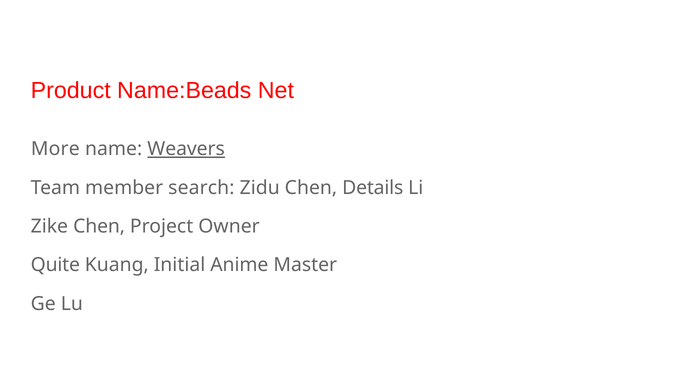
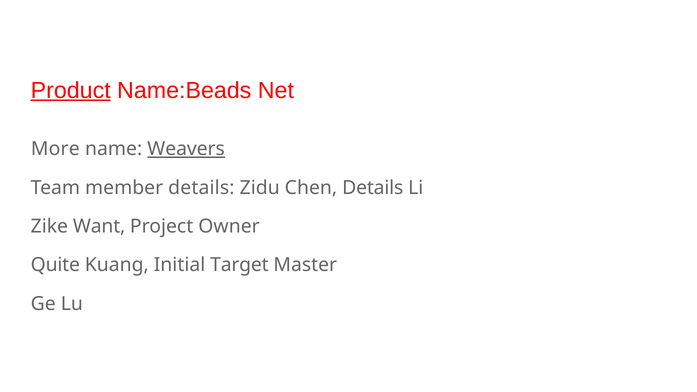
Product underline: none -> present (71, 90)
member search: search -> details (201, 188)
Zike Chen: Chen -> Want (99, 226)
Anime: Anime -> Target (239, 265)
